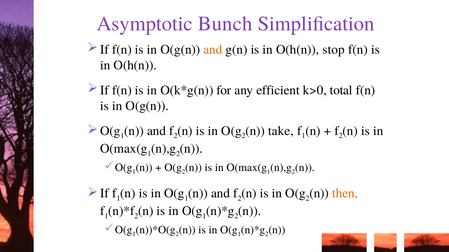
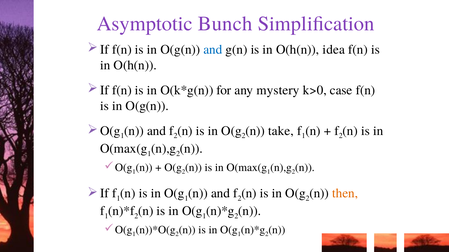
and colour: orange -> blue (213, 50)
stop: stop -> idea (334, 50)
efficient: efficient -> mystery (278, 90)
total: total -> case (341, 90)
